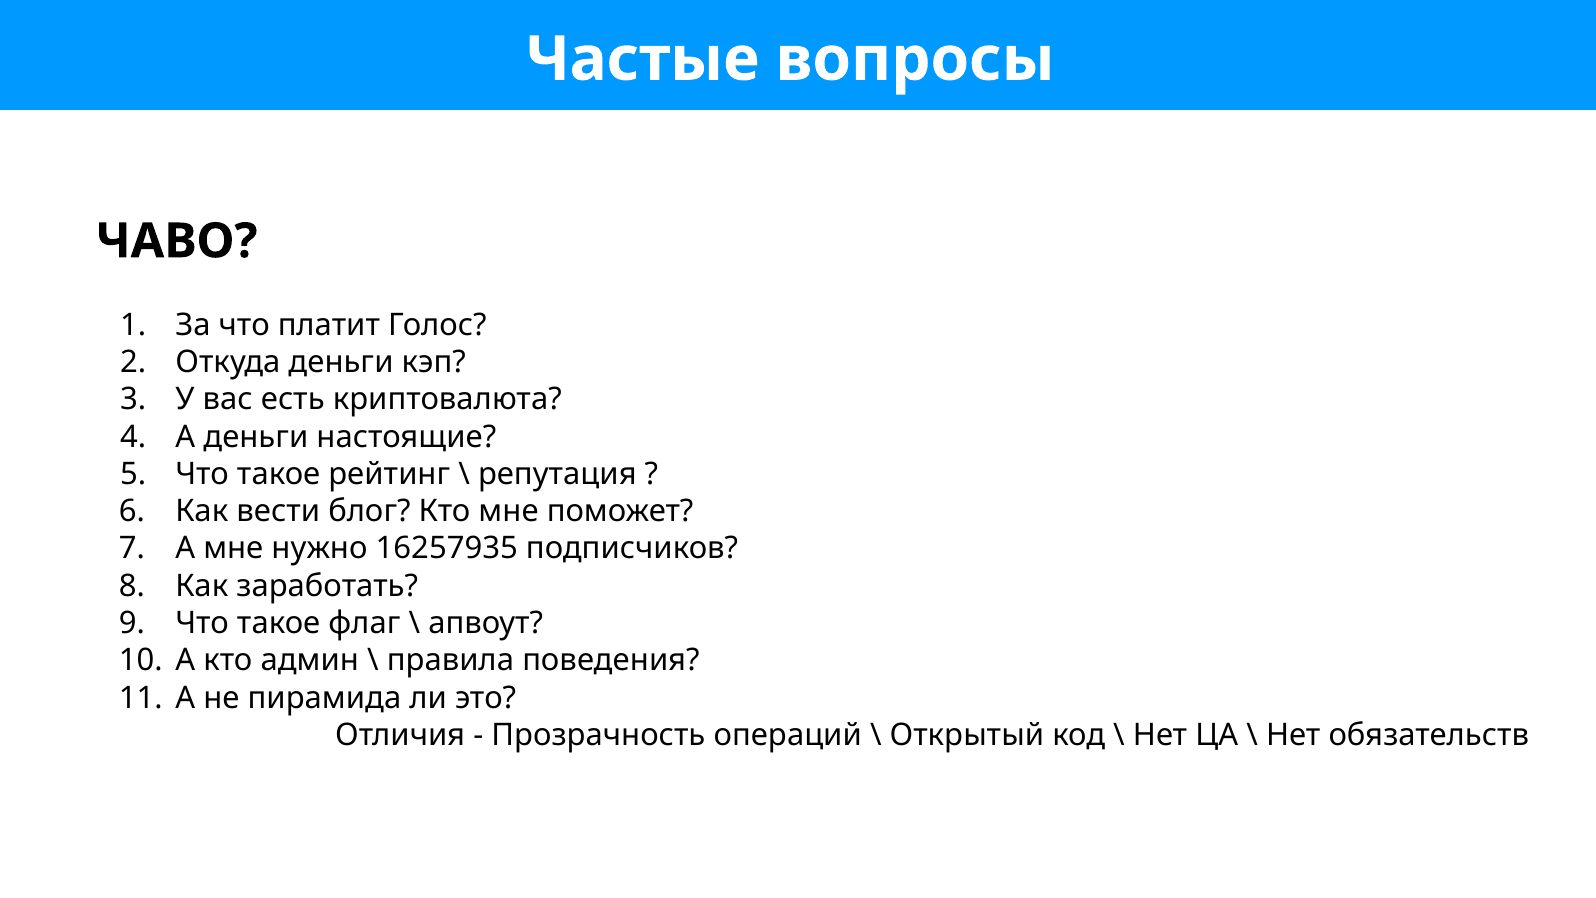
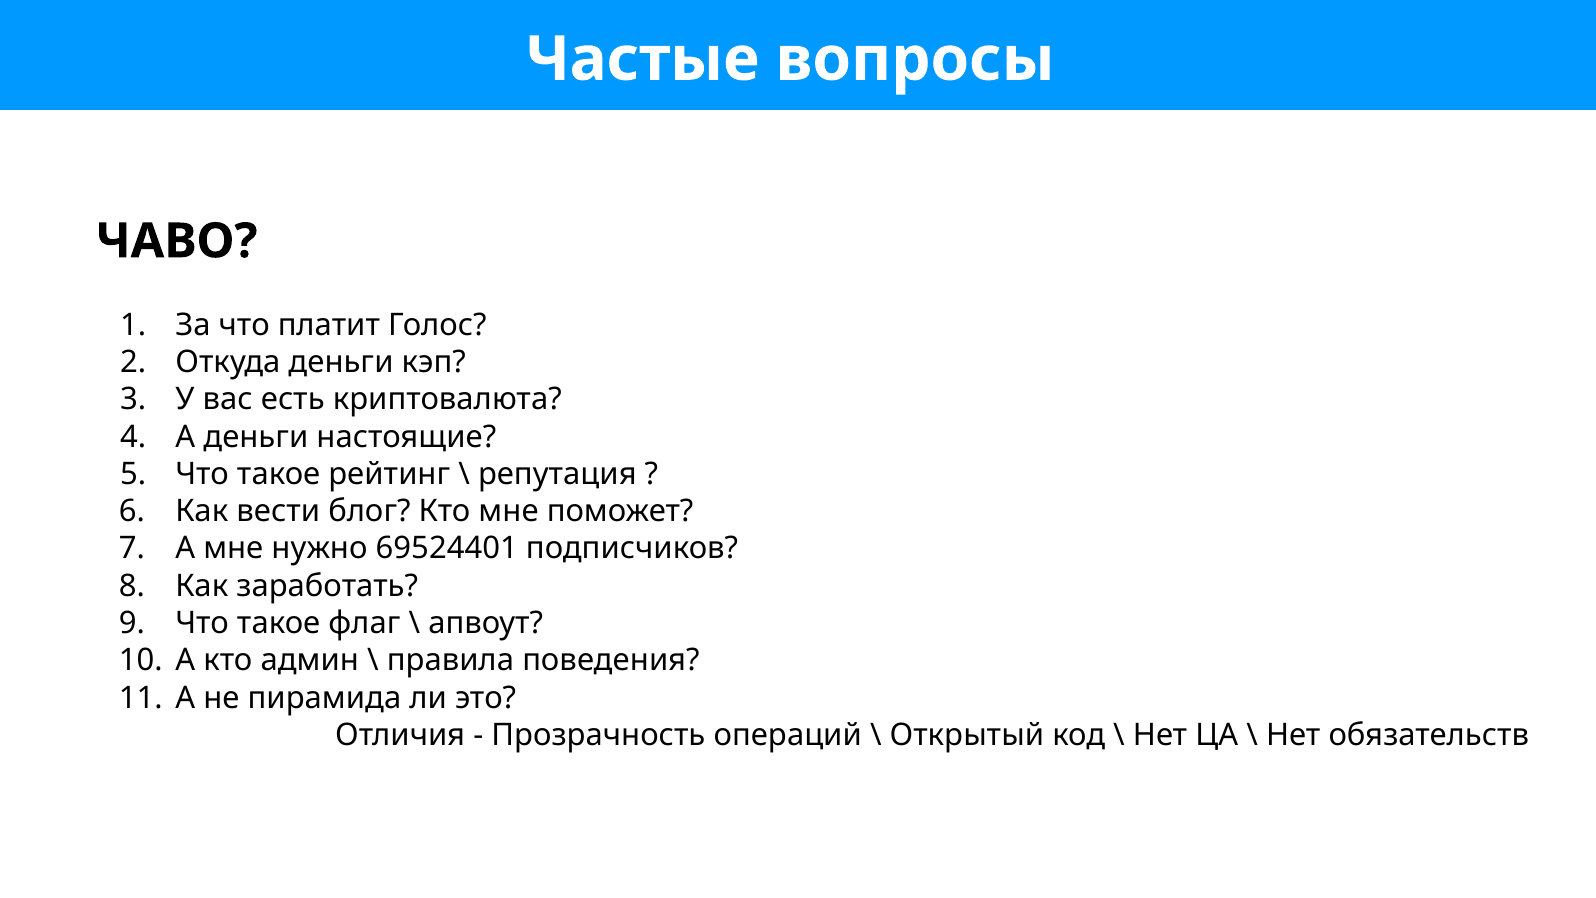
16257935: 16257935 -> 69524401 (447, 549)
